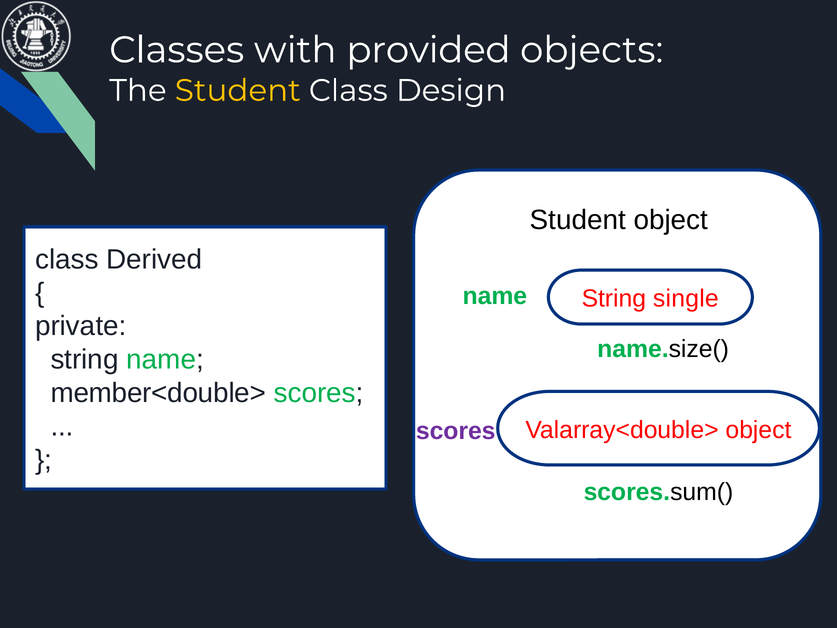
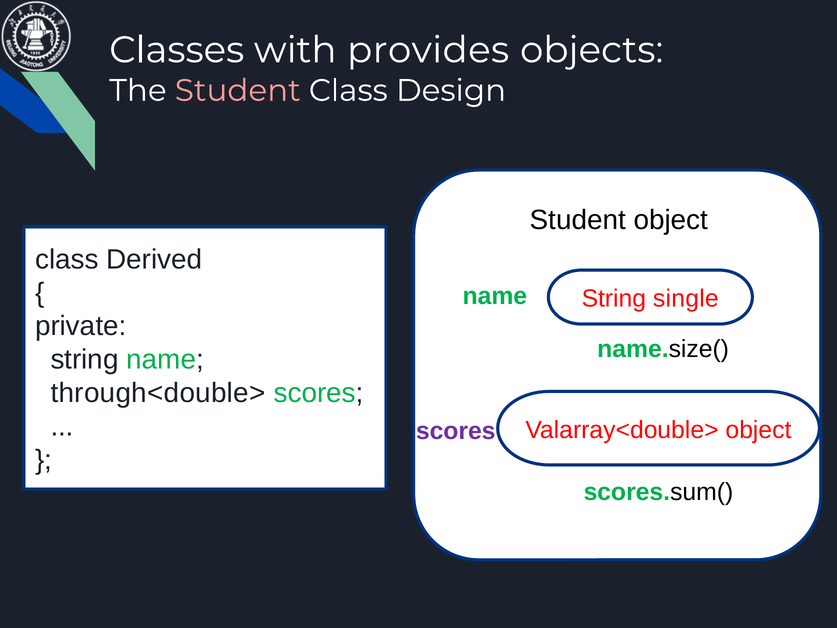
provided: provided -> provides (428, 50)
Student colour: yellow -> pink (238, 91)
member<double>: member<double> -> through<double> (158, 393)
